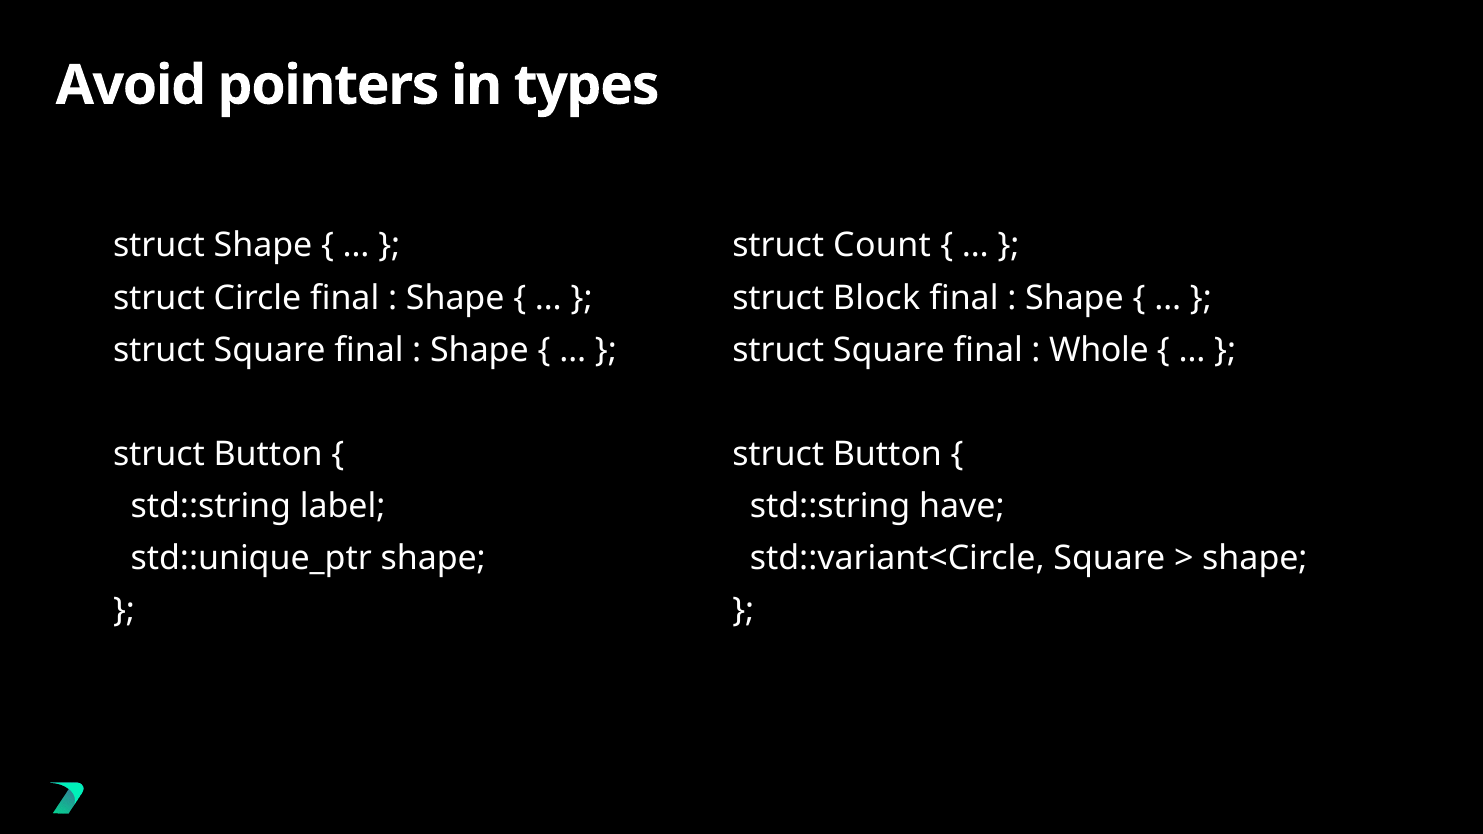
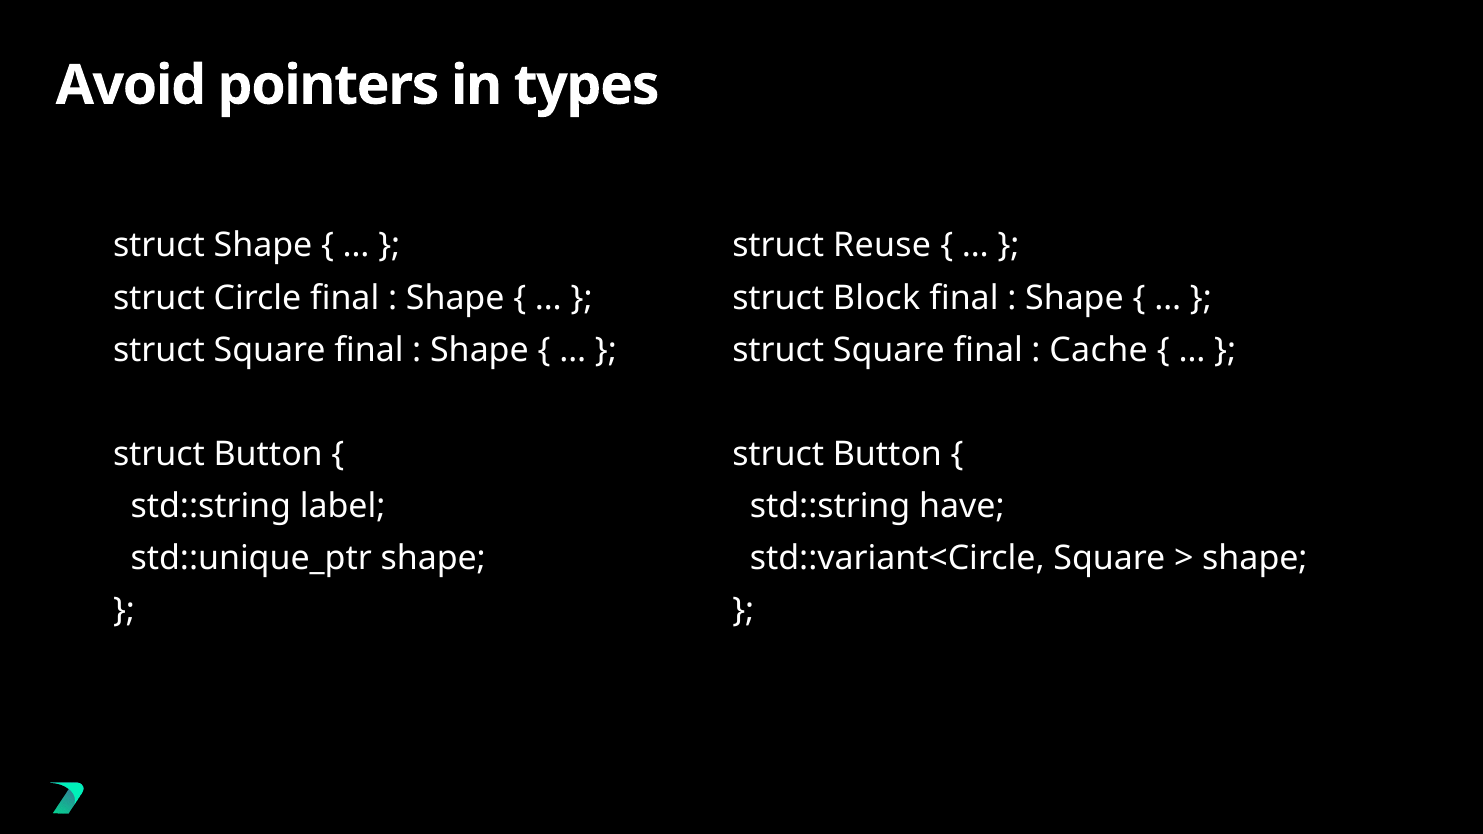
Count: Count -> Reuse (882, 246)
Whole: Whole -> Cache (1099, 350)
